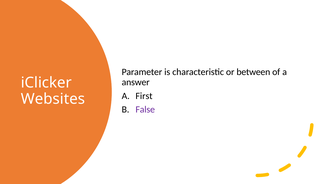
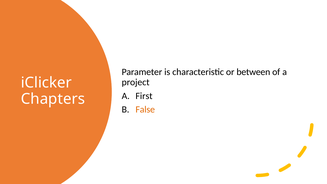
answer: answer -> project (136, 82)
Websites: Websites -> Chapters (53, 99)
False colour: purple -> orange (145, 110)
